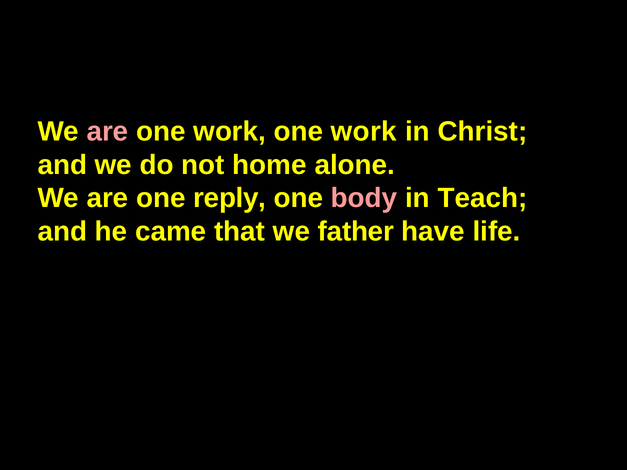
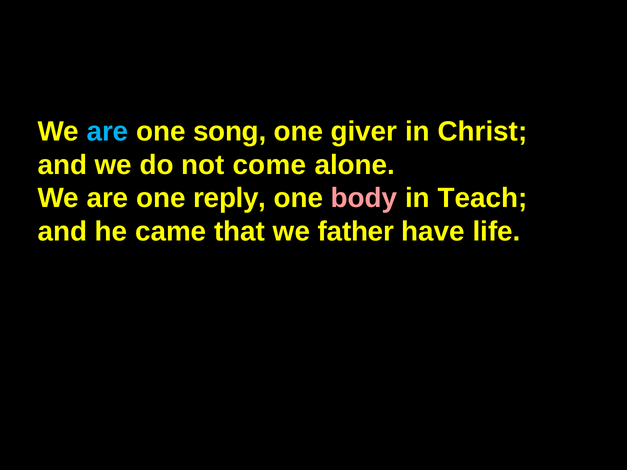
are colour: pink -> light blue (108, 131)
work: work -> song (230, 131)
work: work -> giver (364, 131)
home: home -> come (269, 165)
